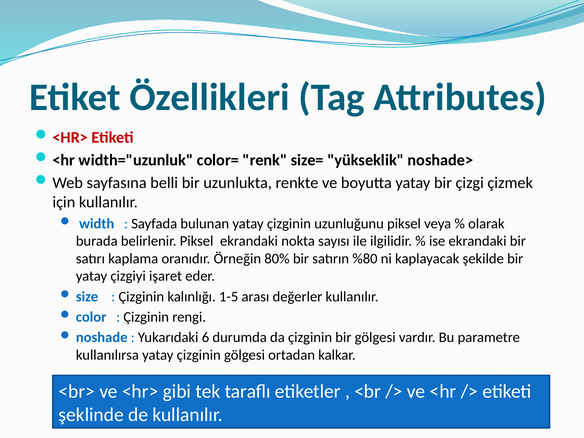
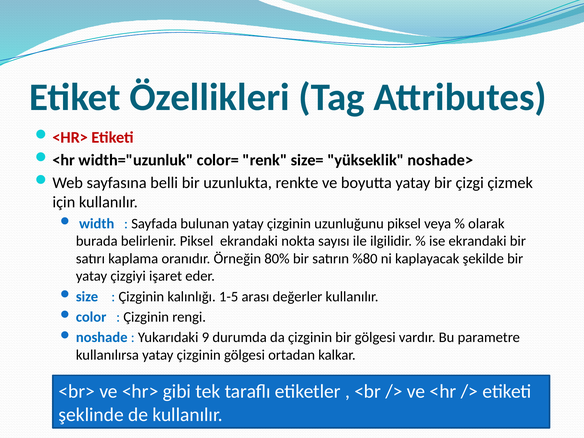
6: 6 -> 9 (205, 337)
